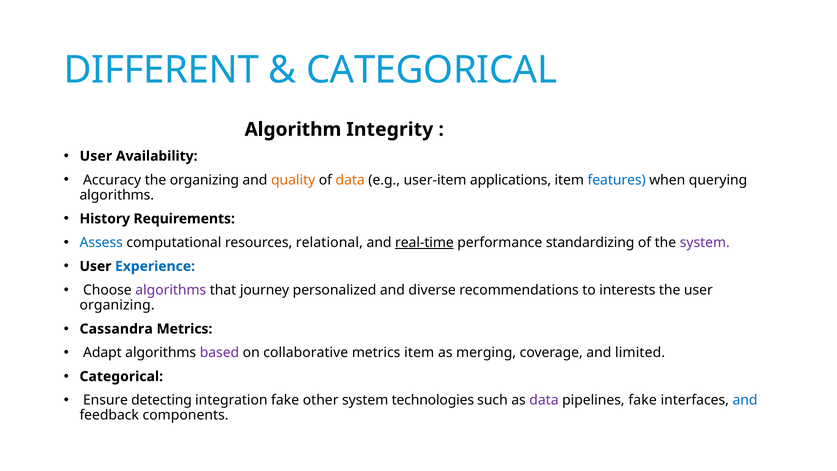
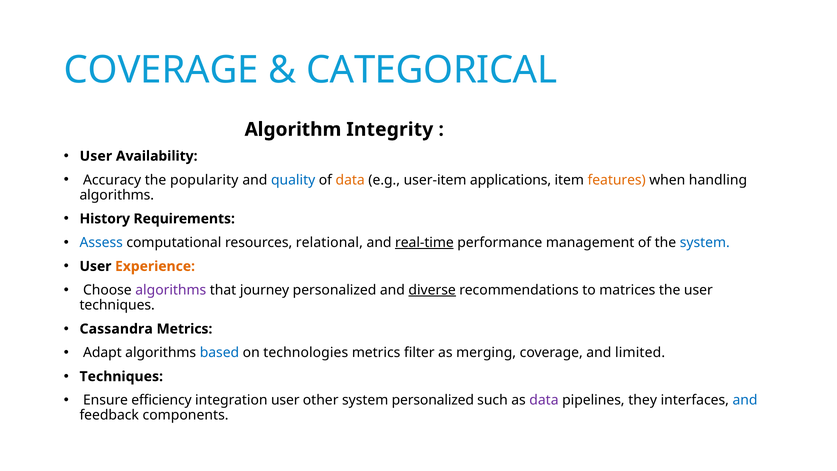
DIFFERENT: DIFFERENT -> COVERAGE (161, 70)
the organizing: organizing -> popularity (204, 180)
quality colour: orange -> blue (293, 180)
features colour: blue -> orange (617, 180)
querying: querying -> handling (718, 180)
standardizing: standardizing -> management (590, 242)
system colour: purple -> blue (705, 242)
Experience colour: blue -> orange (155, 266)
diverse underline: none -> present (432, 290)
interests: interests -> matrices (627, 290)
organizing: organizing -> techniques (117, 305)
based colour: purple -> blue (219, 353)
collaborative: collaborative -> technologies (306, 353)
metrics item: item -> filter (419, 353)
Categorical: Categorical -> Techniques (121, 376)
detecting: detecting -> efficiency (162, 400)
integration fake: fake -> user (285, 400)
system technologies: technologies -> personalized (433, 400)
pipelines fake: fake -> they (643, 400)
